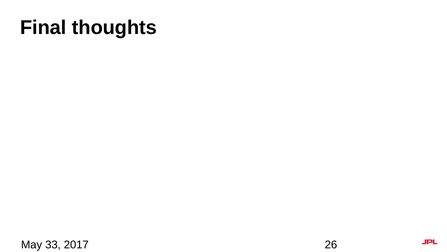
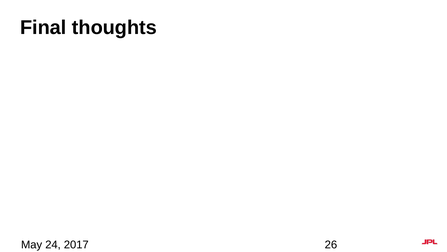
33: 33 -> 24 (53, 244)
